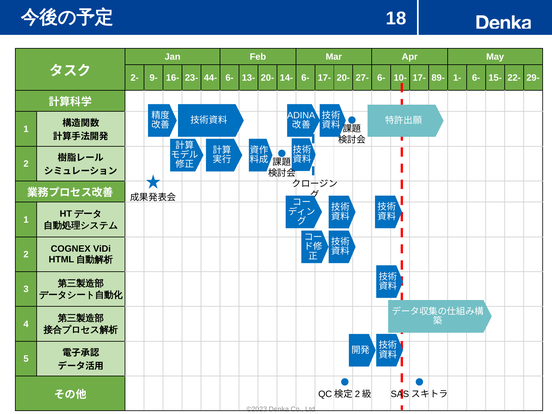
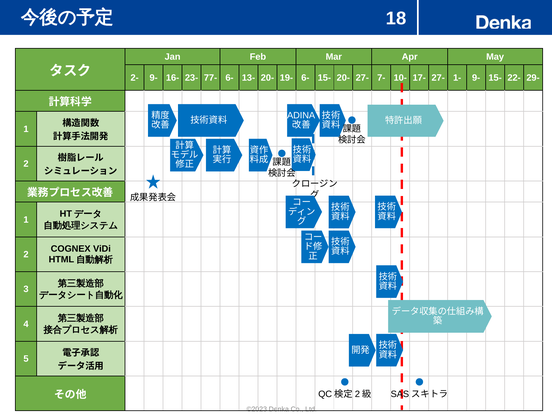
44-: 44- -> 77- (211, 78)
14-: 14- -> 19- (286, 78)
6- 17-: 17- -> 15- (324, 78)
27- 6-: 6- -> 7- (381, 78)
17- 89-: 89- -> 27- (438, 78)
1- 6-: 6- -> 9- (476, 78)
